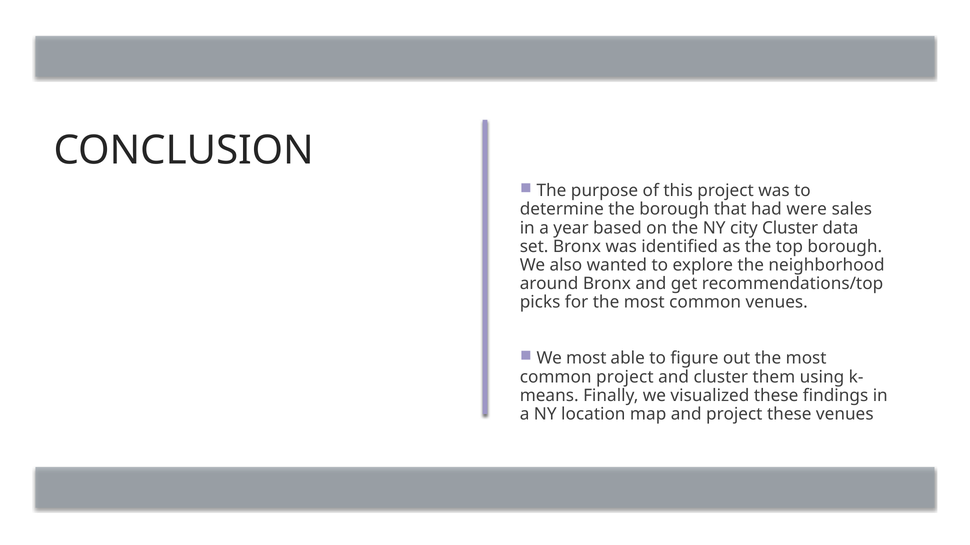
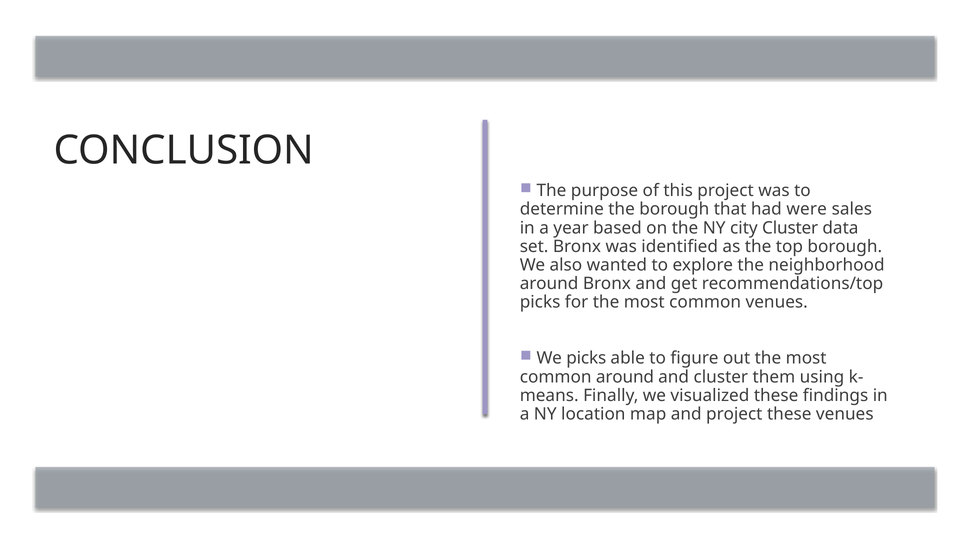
We most: most -> picks (586, 359)
common project: project -> around (625, 377)
